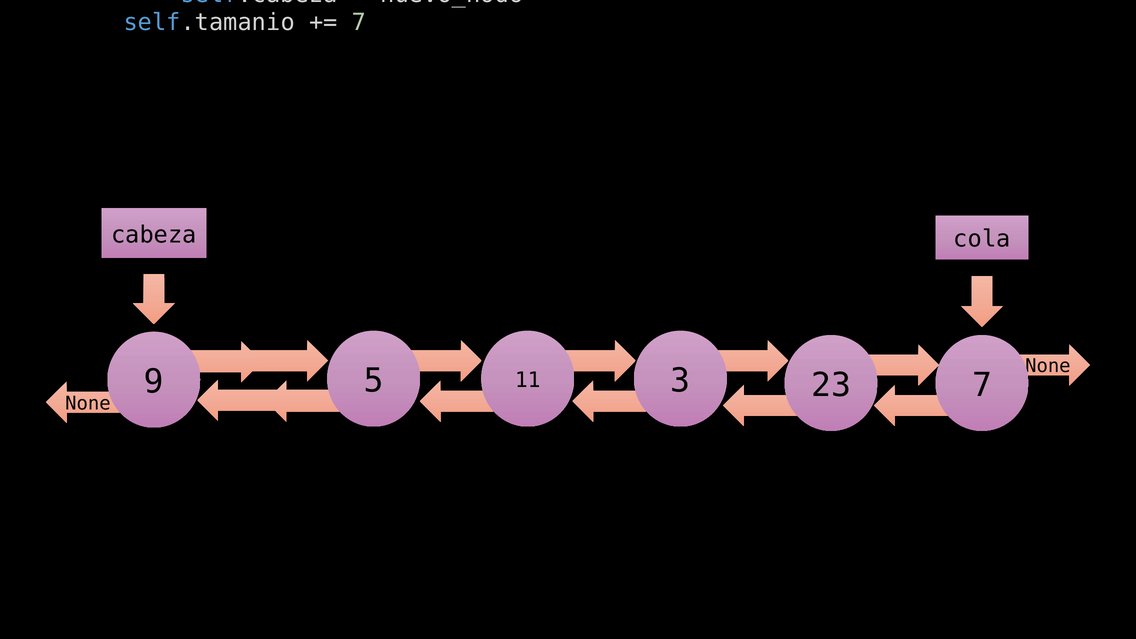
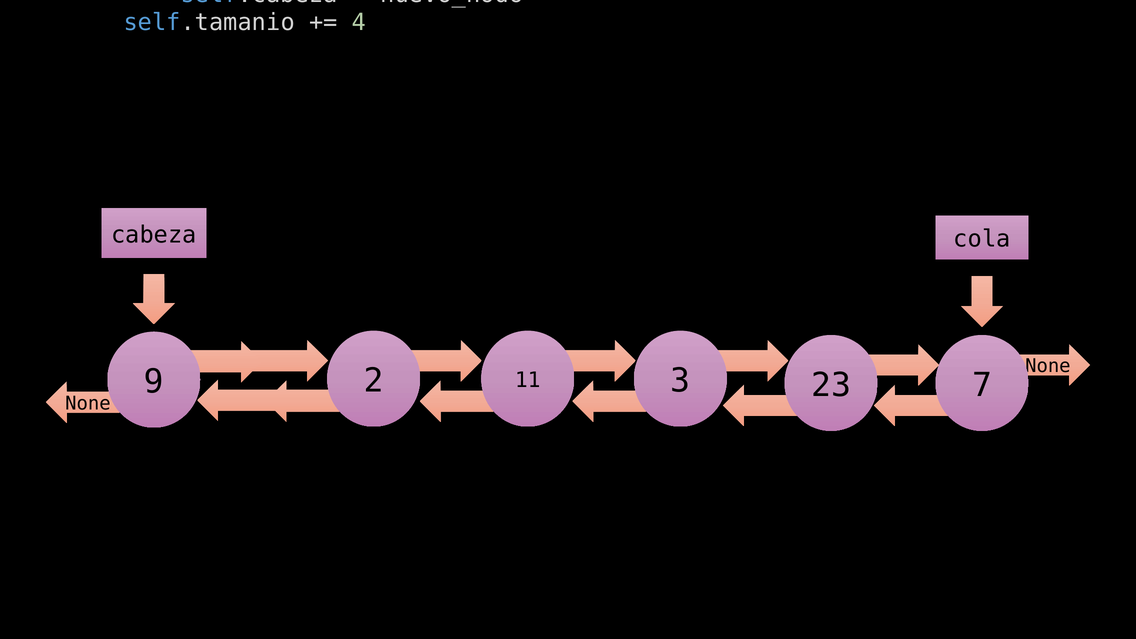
7: 7 -> 4 (359, 23)
5: 5 -> 2 (374, 381)
